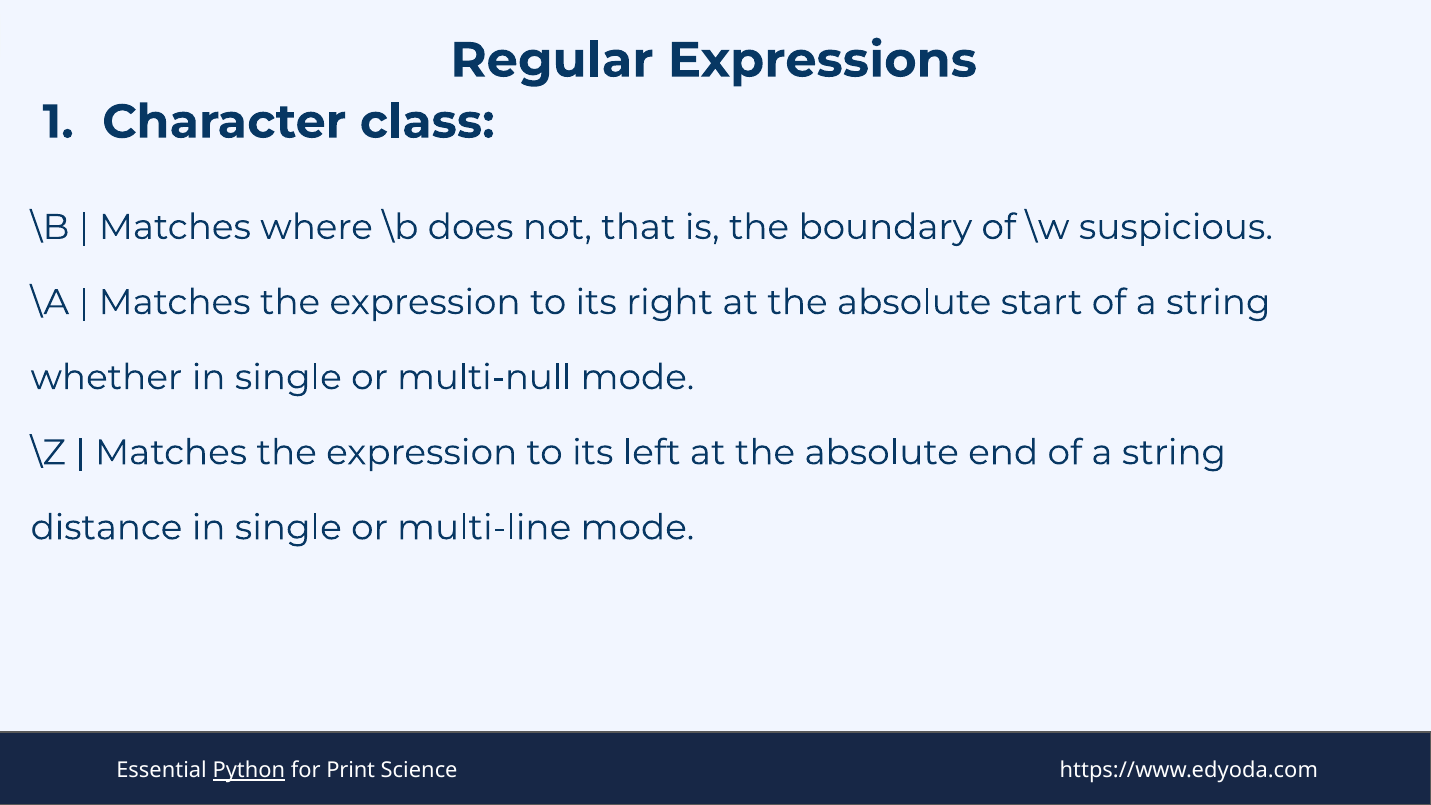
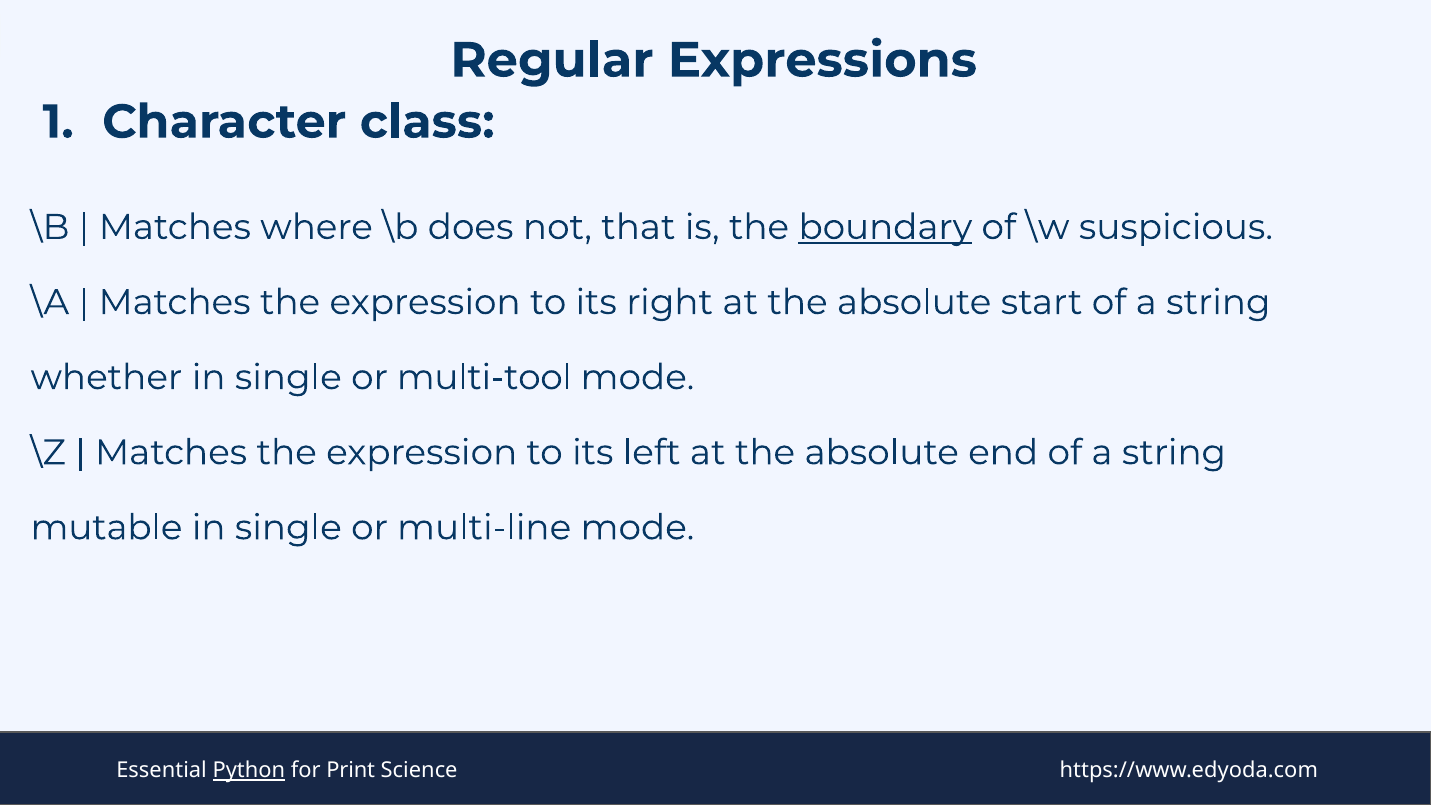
boundary underline: none -> present (885, 227)
multi-null: multi-null -> multi-tool (484, 377)
distance: distance -> mutable (107, 528)
